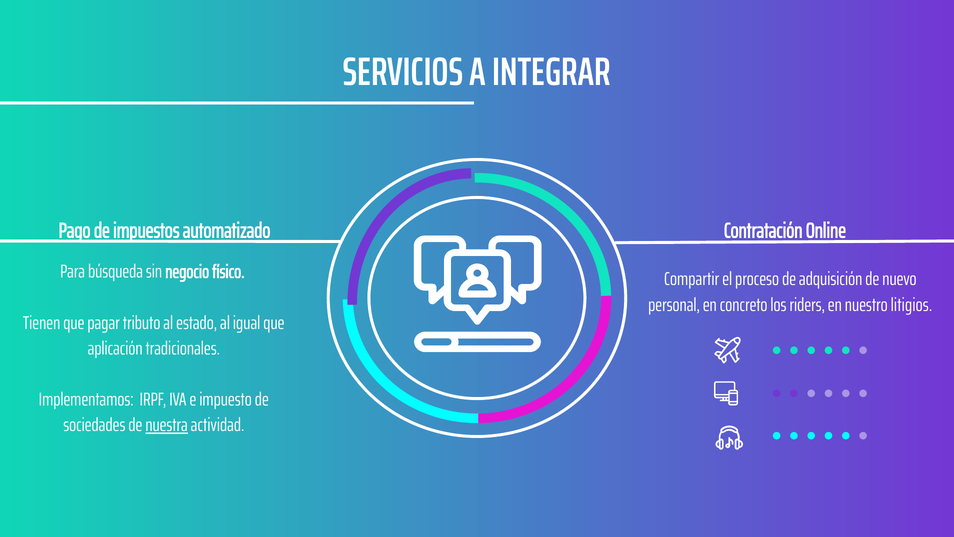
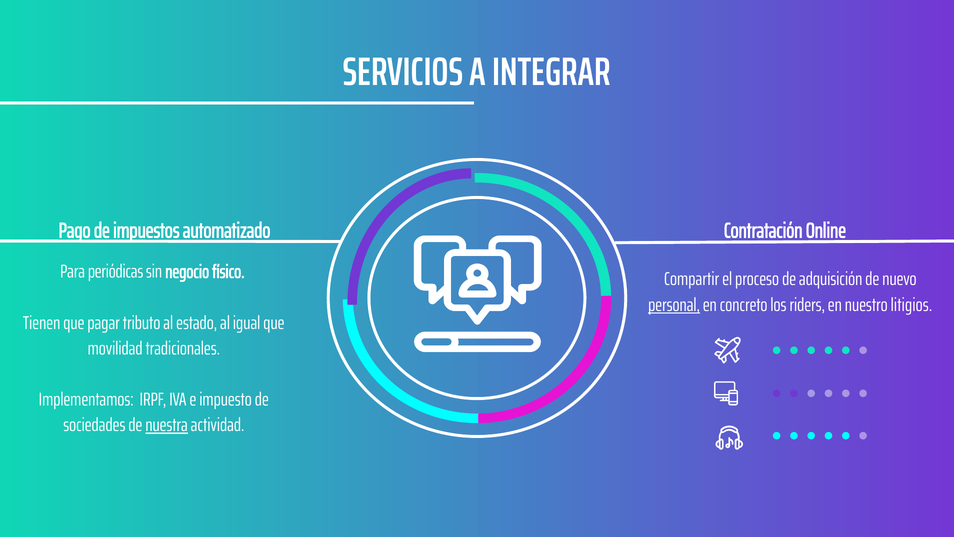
búsqueda: búsqueda -> periódicas (116, 272)
personal underline: none -> present (674, 305)
aplicación: aplicación -> movilidad (115, 348)
